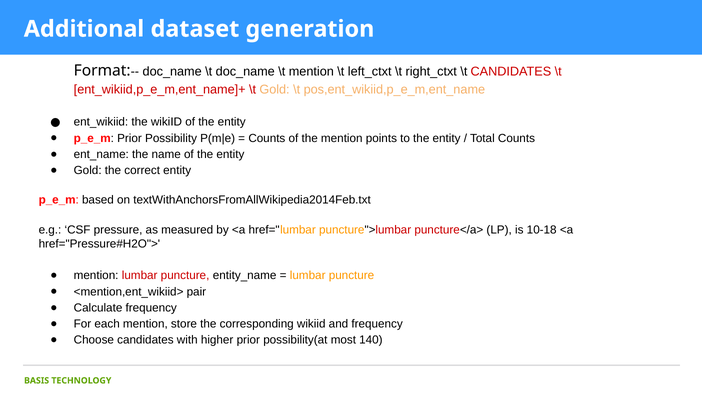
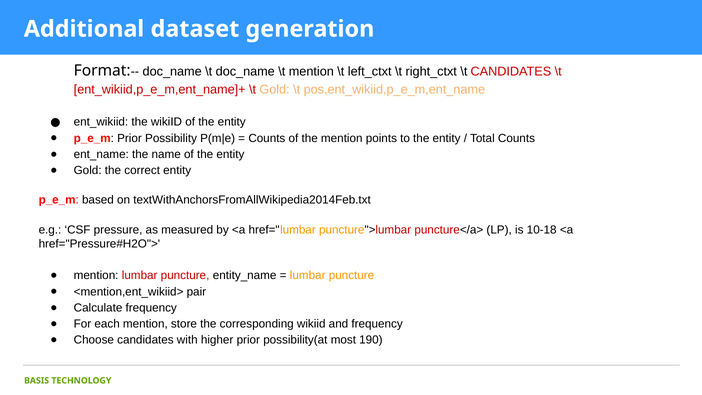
140: 140 -> 190 (371, 340)
